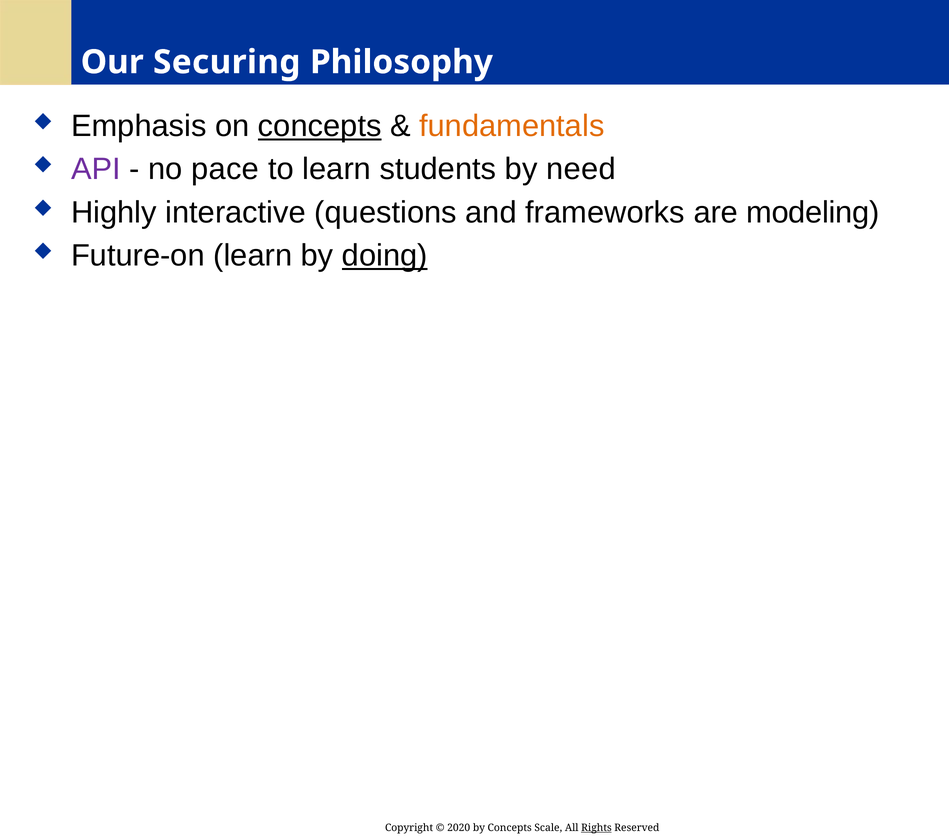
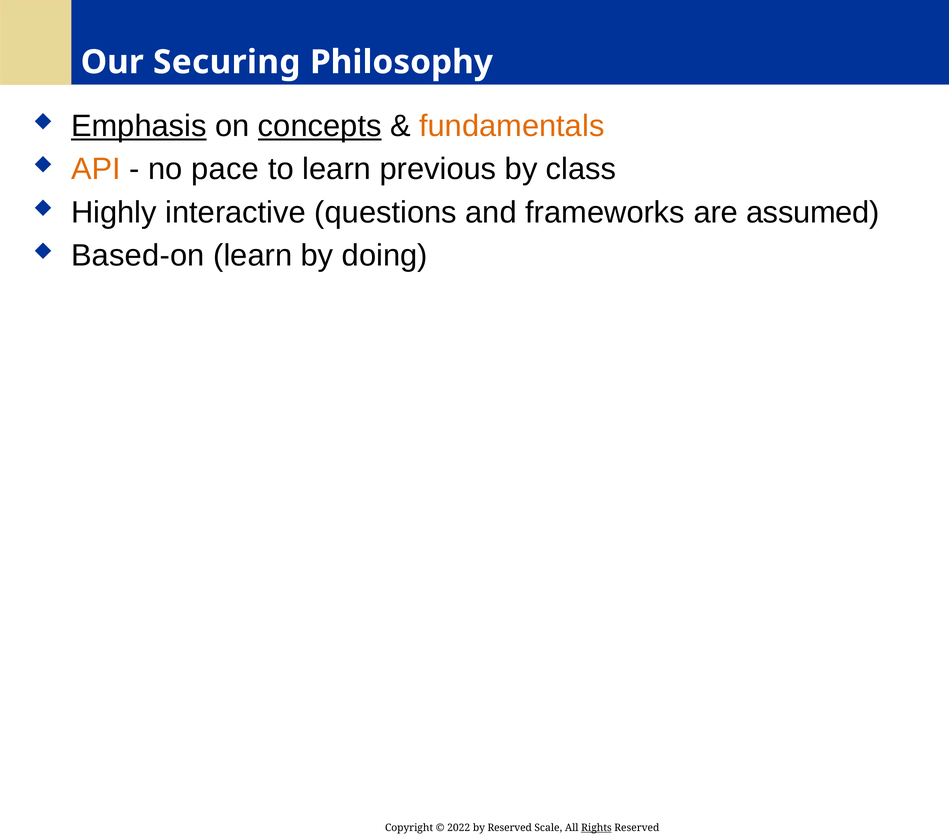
Emphasis underline: none -> present (139, 126)
API colour: purple -> orange (96, 169)
students: students -> previous (438, 169)
need: need -> class (581, 169)
modeling: modeling -> assumed (813, 212)
Future-on: Future-on -> Based-on (138, 256)
doing underline: present -> none (385, 256)
2020: 2020 -> 2022 (459, 828)
by Concepts: Concepts -> Reserved (510, 828)
